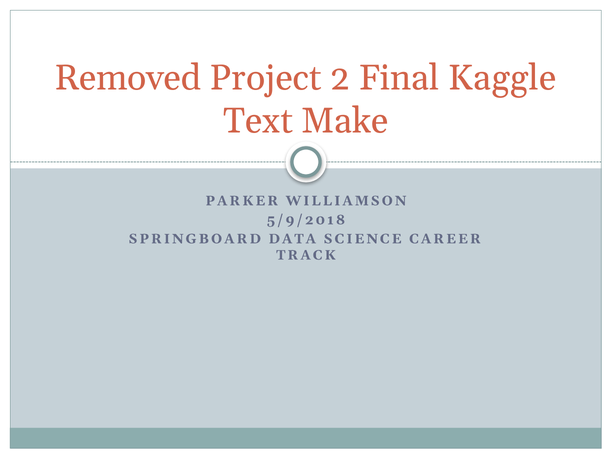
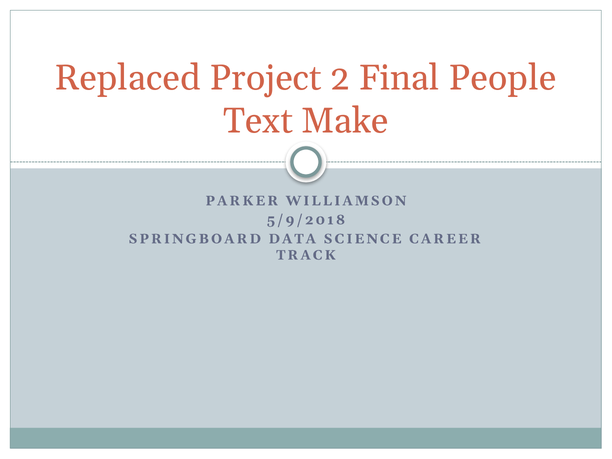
Removed: Removed -> Replaced (128, 78)
Kaggle: Kaggle -> People (502, 78)
